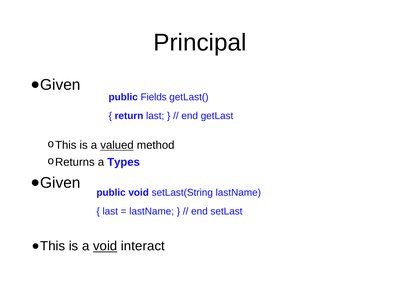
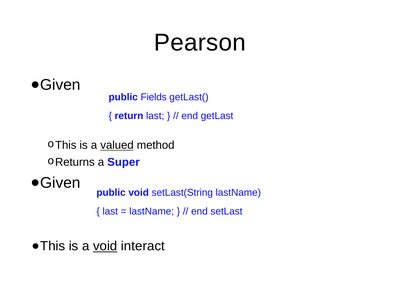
Principal: Principal -> Pearson (200, 43)
Types: Types -> Super (124, 162)
